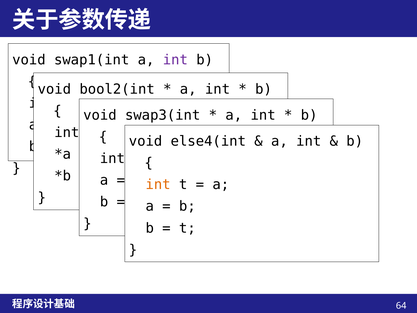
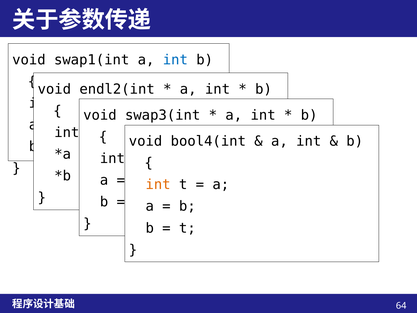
int colour: purple -> blue (175, 60)
bool2(int: bool2(int -> endl2(int (117, 89)
else4(int: else4(int -> bool4(int (208, 141)
